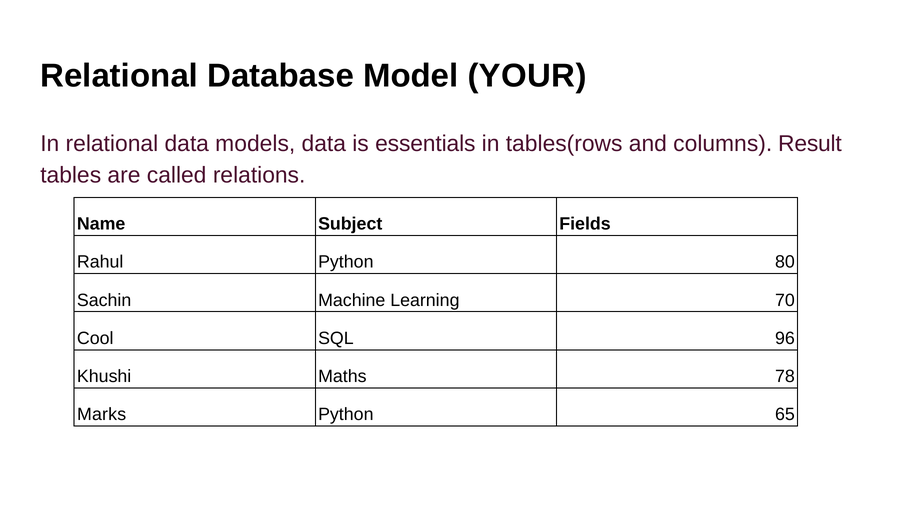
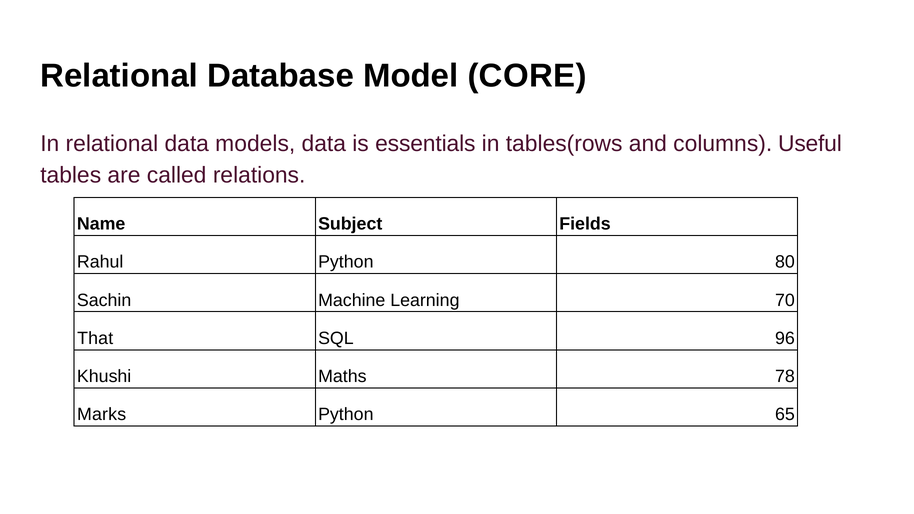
YOUR: YOUR -> CORE (527, 76)
Result: Result -> Useful (810, 144)
Cool: Cool -> That (95, 338)
